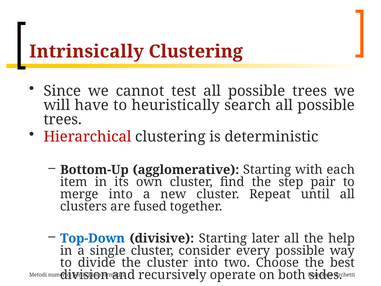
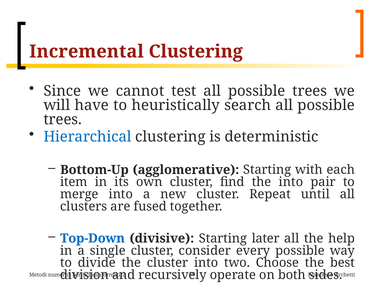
Intrinsically: Intrinsically -> Incremental (86, 51)
Hierarchical colour: red -> blue (87, 137)
the step: step -> into (291, 182)
